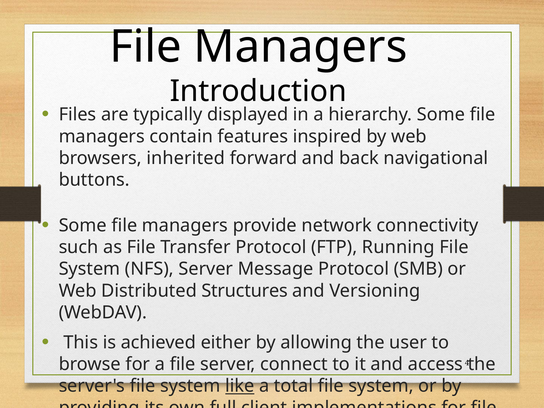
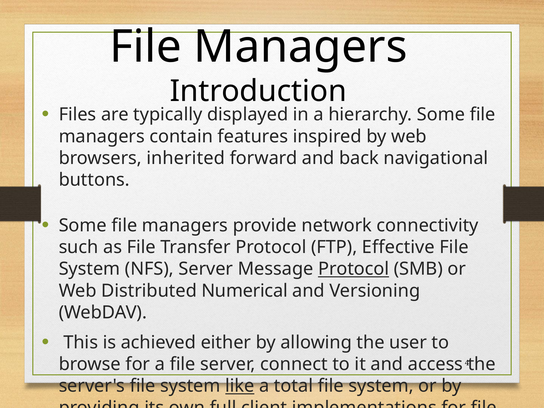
Running: Running -> Effective (398, 247)
Protocol underline: none -> present (354, 269)
Structures: Structures -> Numerical (245, 291)
